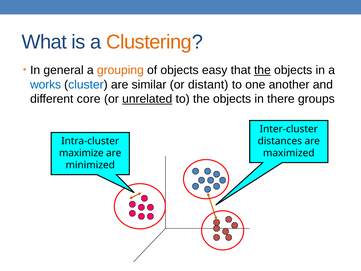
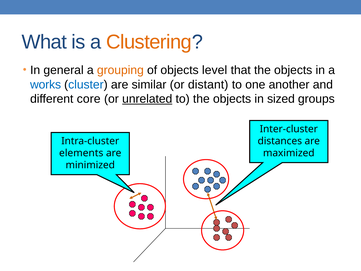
easy: easy -> level (215, 70)
the underline: present -> none (262, 70)
there: there -> sized (281, 99)
maximize: maximize -> elements (81, 153)
